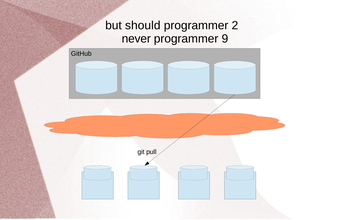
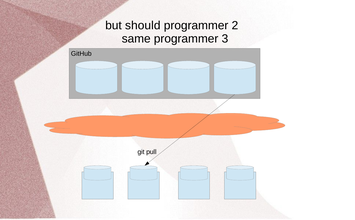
never: never -> same (136, 39)
9: 9 -> 3 (225, 39)
